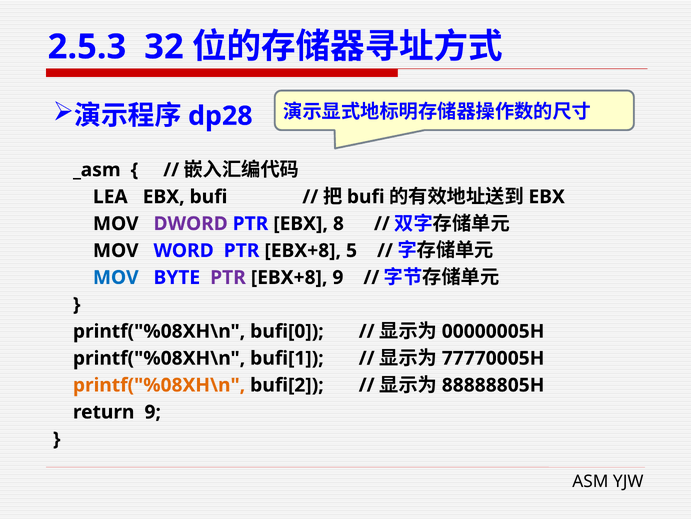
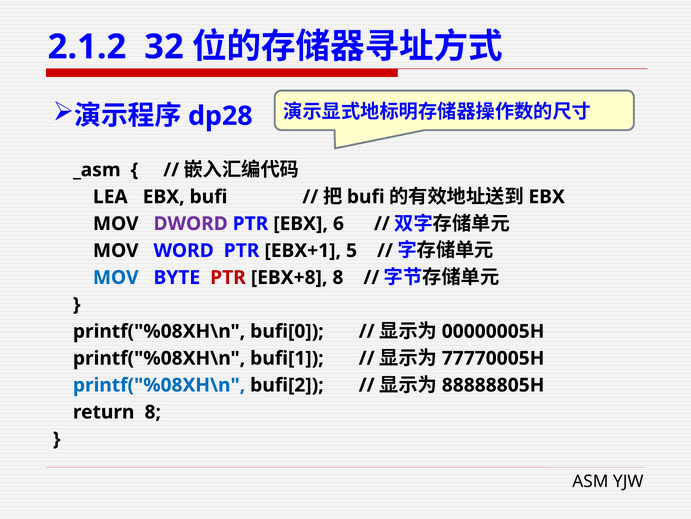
2.5.3: 2.5.3 -> 2.1.2 (87, 47)
8: 8 -> 6 (338, 223)
WORD PTR EBX+8: EBX+8 -> EBX+1 (303, 250)
PTR colour: purple -> red (228, 277)
EBX+8 9: 9 -> 8 (338, 277)
printf("%08XH\n colour: orange -> blue (159, 385)
return 9: 9 -> 8 (153, 412)
